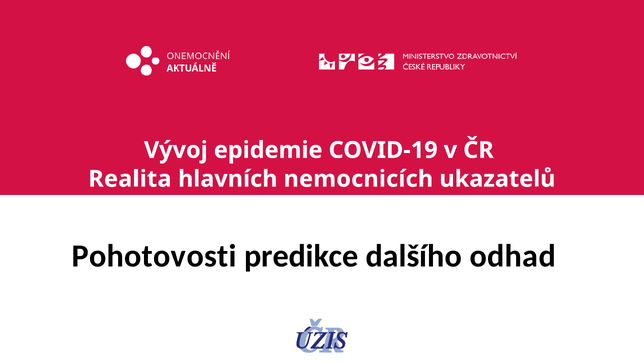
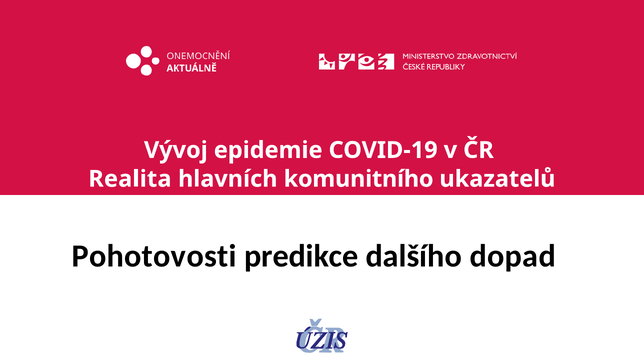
nemocnicích: nemocnicích -> komunitního (359, 179)
odhad: odhad -> dopad (513, 257)
